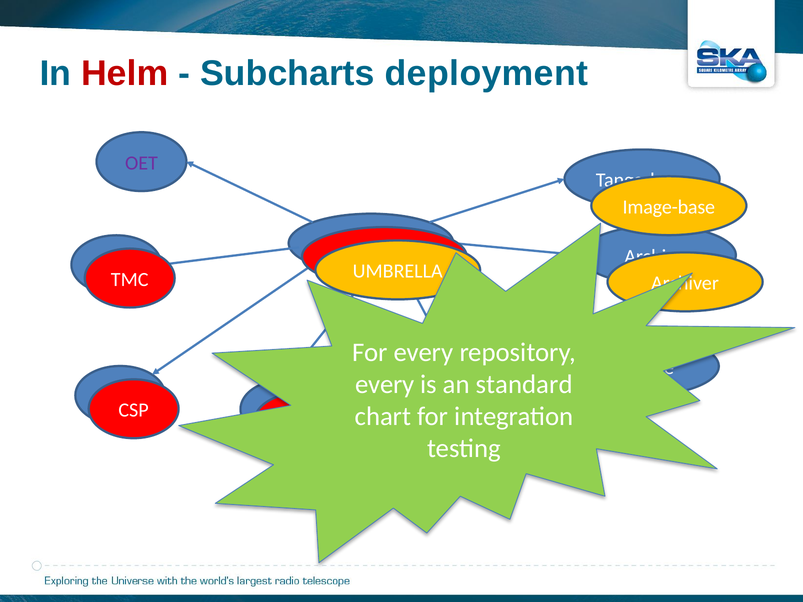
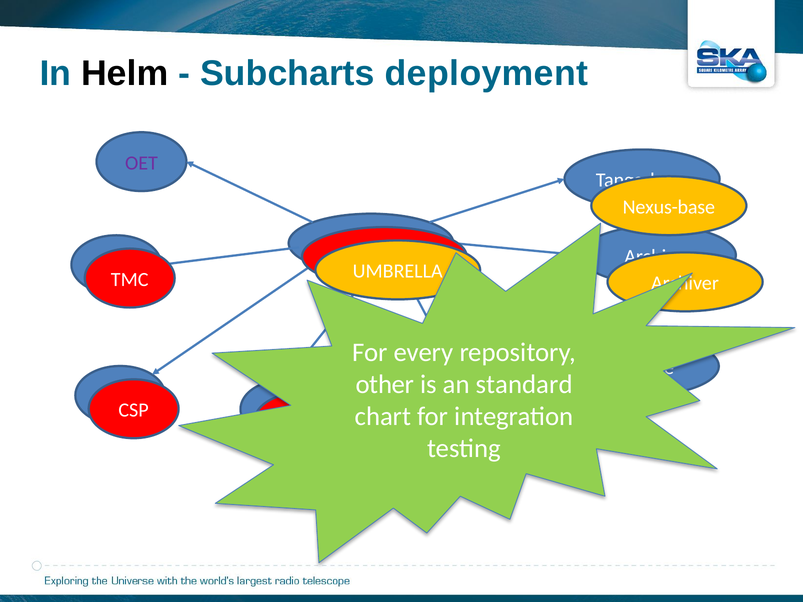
Helm colour: red -> black (125, 74)
Image-base: Image-base -> Nexus-base (669, 207)
every: every -> other (385, 385)
